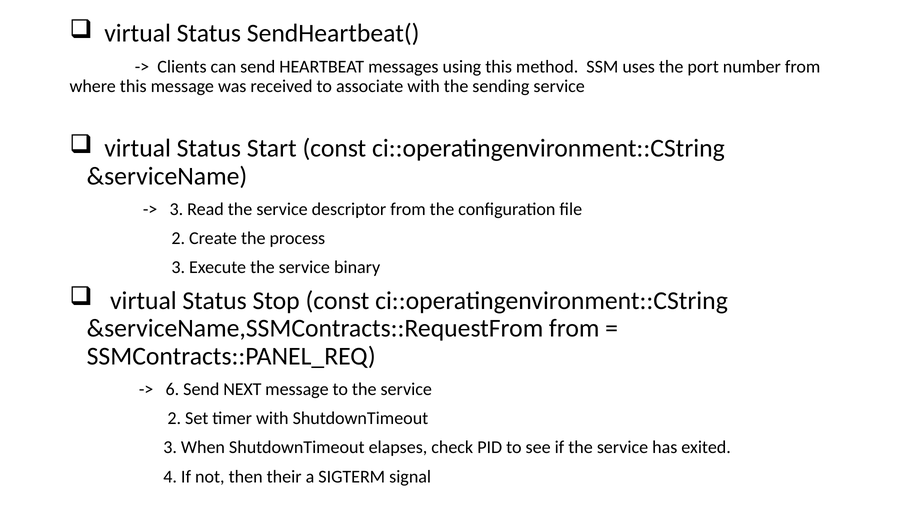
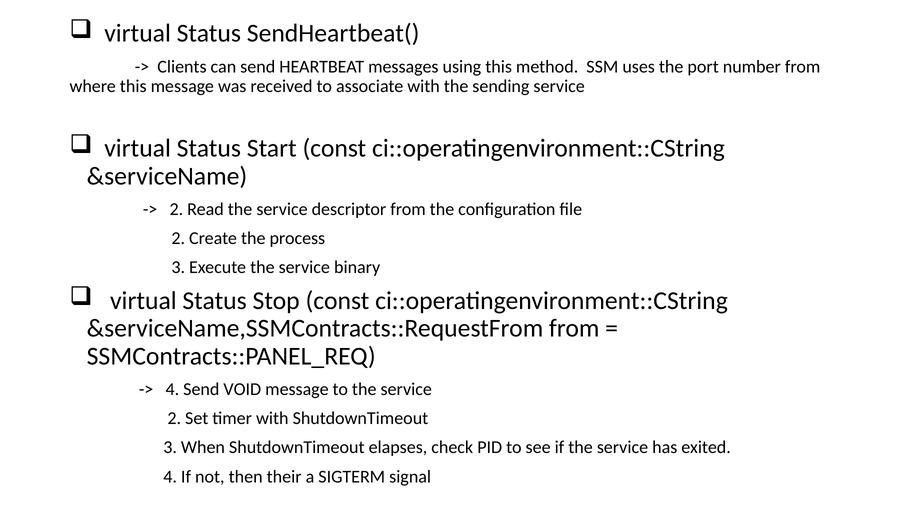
3: 3 -> 2 (176, 209)
6: 6 -> 4 (172, 389)
NEXT: NEXT -> VOID (242, 389)
